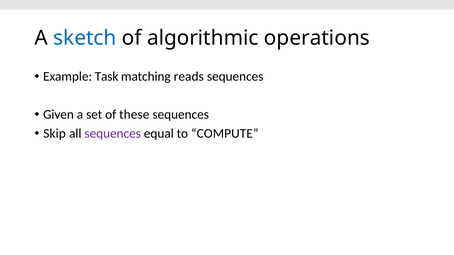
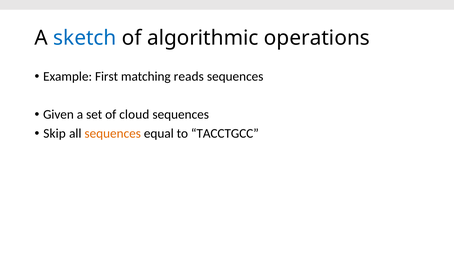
Task: Task -> First (107, 77)
these: these -> cloud (134, 115)
sequences colour: purple -> orange (113, 134)
COMPUTE: COMPUTE -> TACCTGCC (225, 134)
